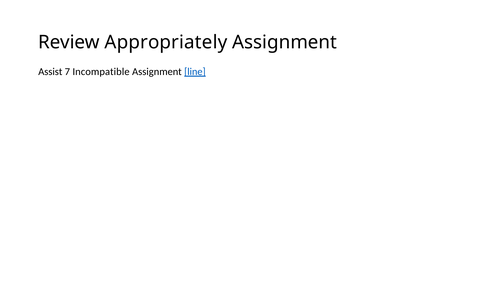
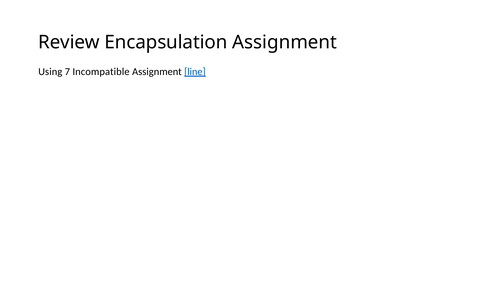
Appropriately: Appropriately -> Encapsulation (166, 42)
Assist: Assist -> Using (50, 71)
